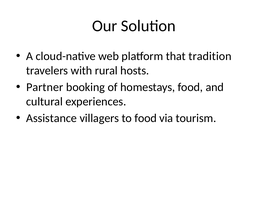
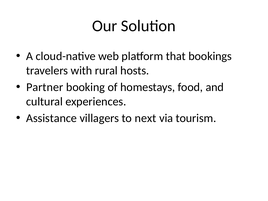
tradition: tradition -> bookings (210, 56)
to food: food -> next (145, 118)
